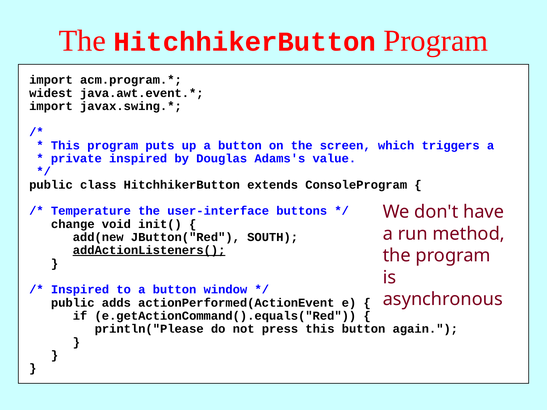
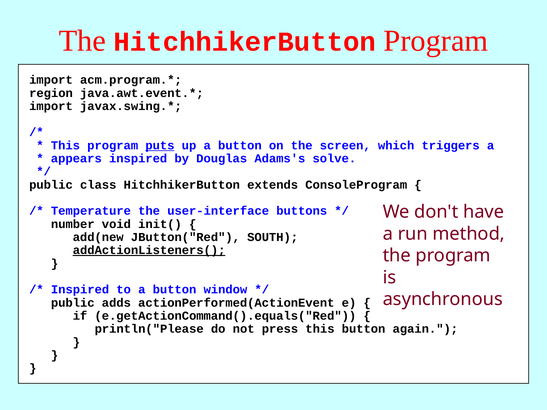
widest: widest -> region (51, 93)
puts underline: none -> present (160, 146)
private: private -> appears (76, 159)
value: value -> solve (334, 159)
change: change -> number (73, 224)
